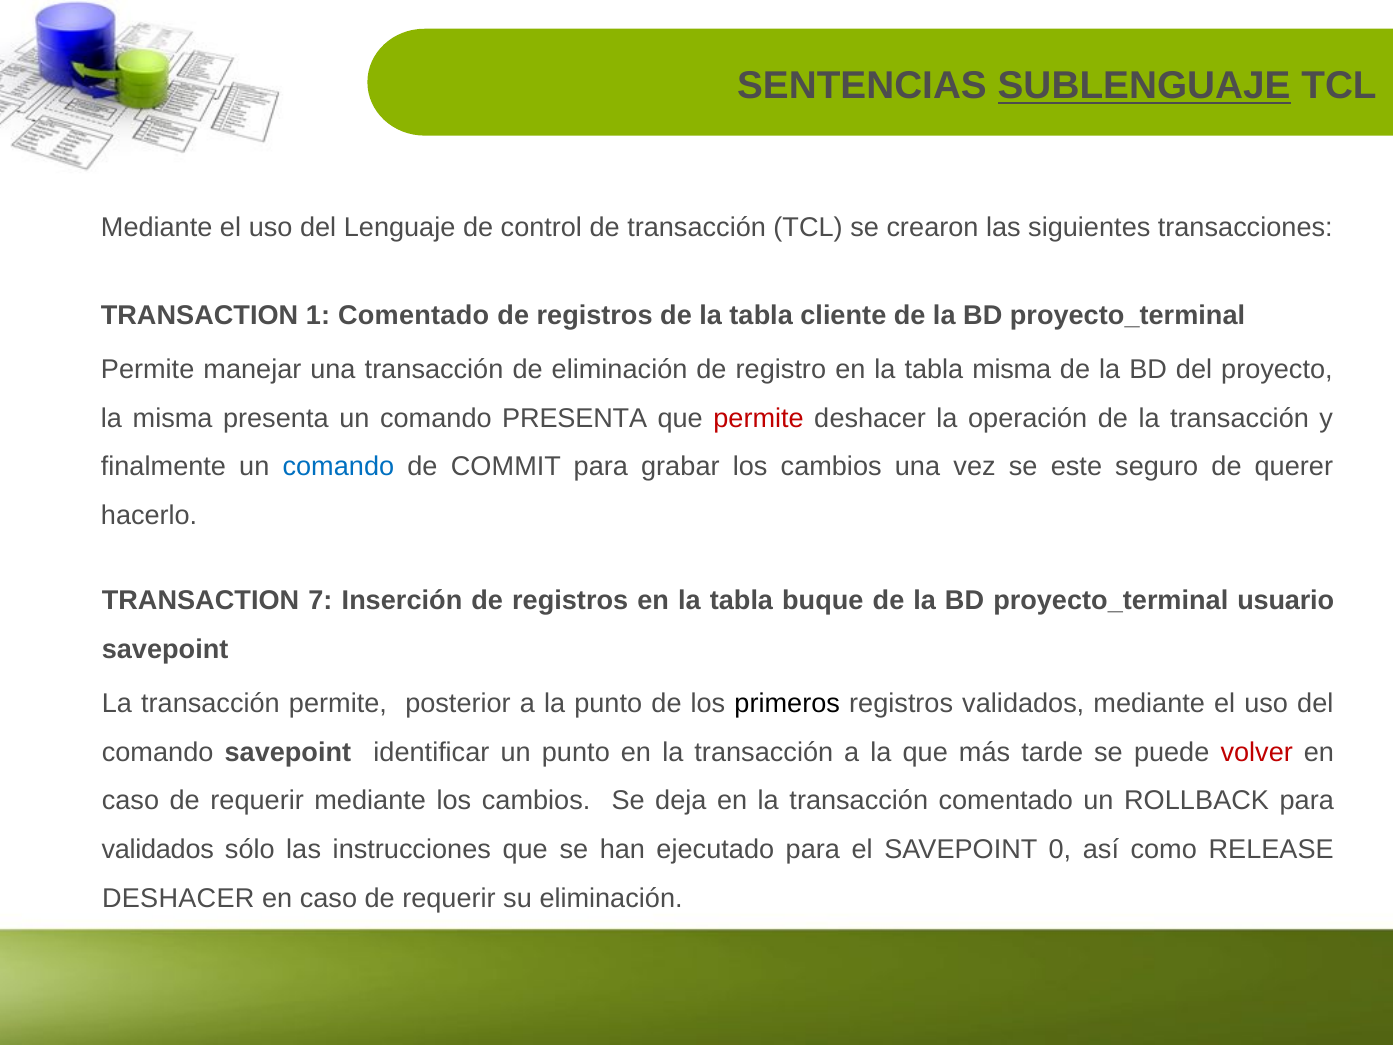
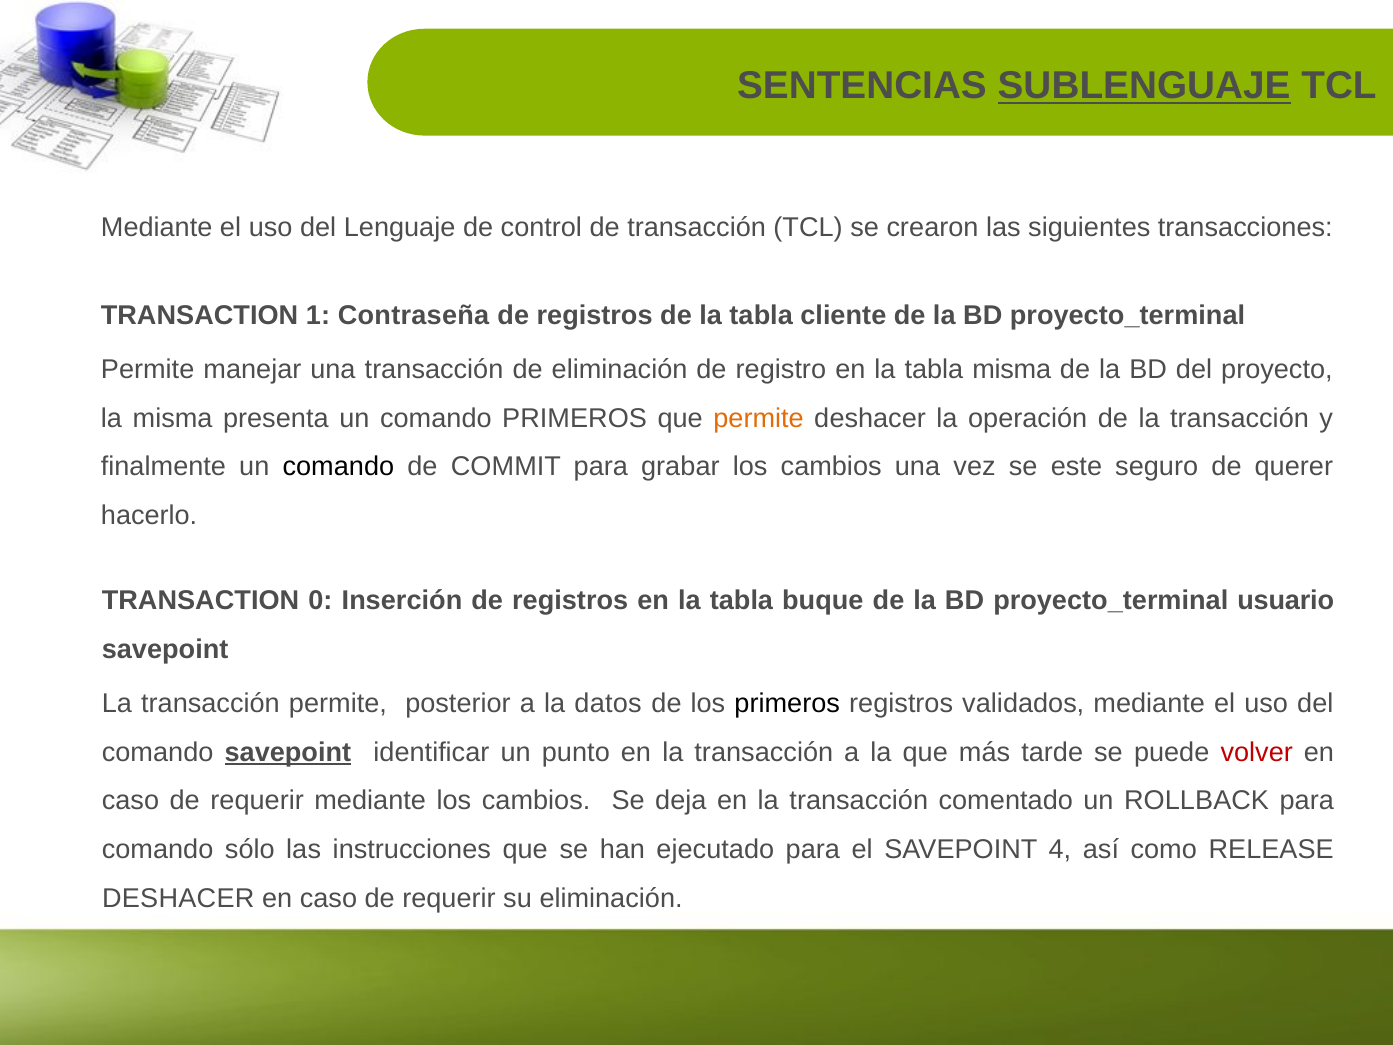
1 Comentado: Comentado -> Contraseña (414, 315)
comando PRESENTA: PRESENTA -> PRIMEROS (575, 418)
permite colour: red -> orange (759, 418)
comando colour: blue -> black (338, 467)
7: 7 -> 0 (320, 600)
la punto: punto -> datos (608, 703)
savepoint underline: none -> present (288, 752)
validados: validados -> comando (158, 850)
0: 0 -> 4 (1060, 850)
